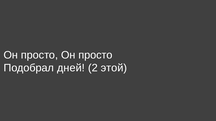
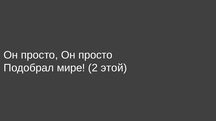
дней: дней -> мире (71, 68)
